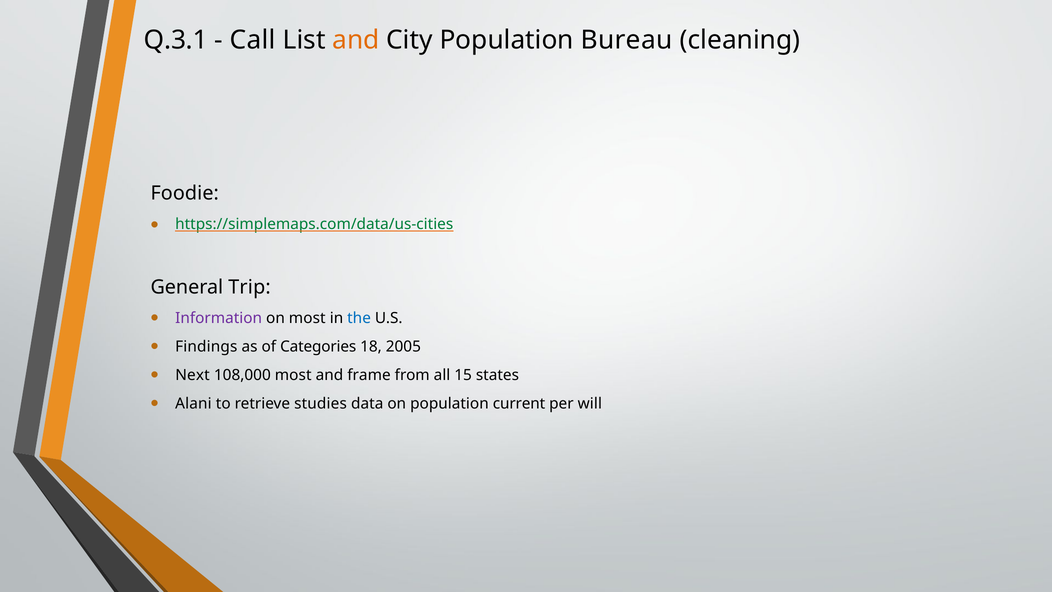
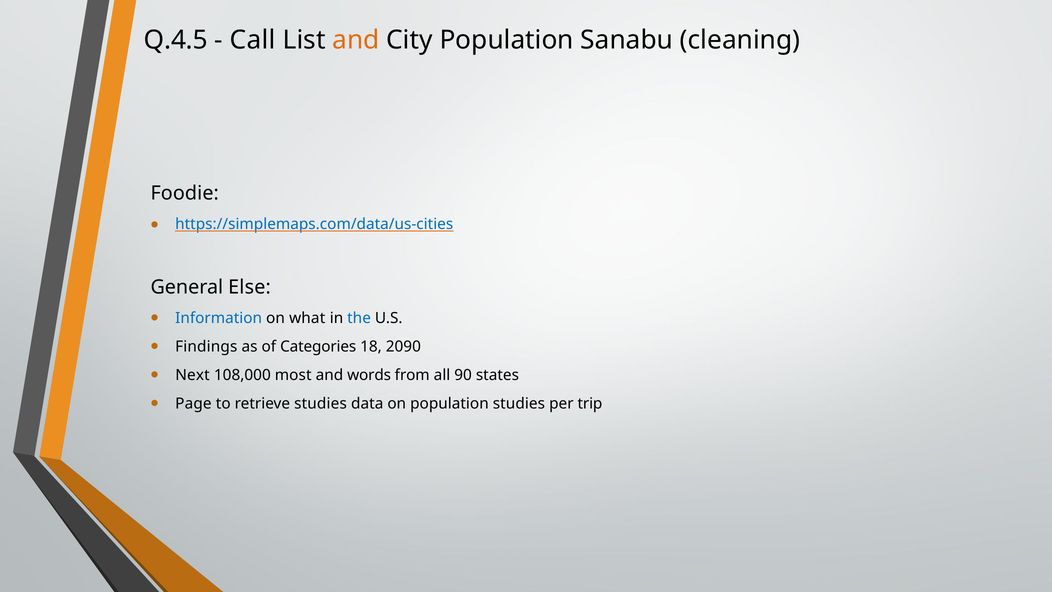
Q.3.1: Q.3.1 -> Q.4.5 (176, 40)
Bureau: Bureau -> Sanabu (627, 40)
https://simplemaps.com/data/us-cities colour: green -> blue (314, 224)
Trip: Trip -> Else (250, 287)
Information colour: purple -> blue (219, 318)
on most: most -> what (307, 318)
2005: 2005 -> 2090 (403, 347)
frame: frame -> words (369, 375)
15: 15 -> 90 (463, 375)
Alani: Alani -> Page (193, 404)
population current: current -> studies (519, 404)
will: will -> trip (590, 404)
